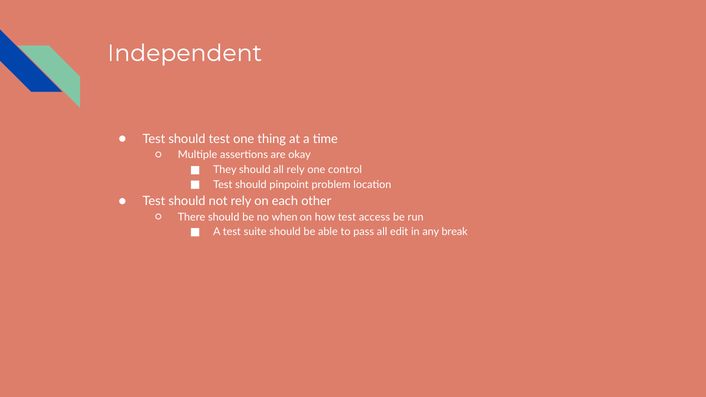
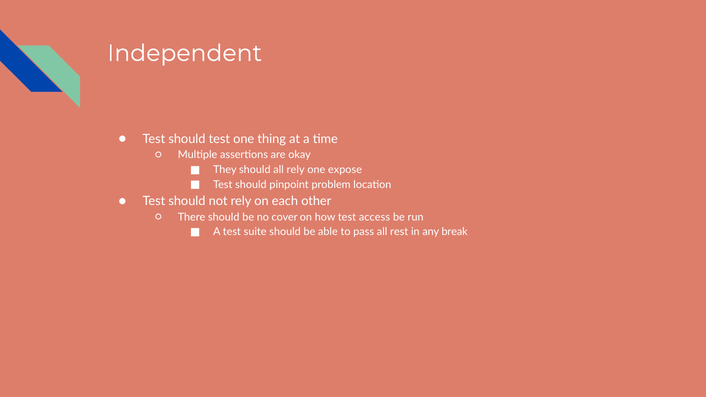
control: control -> expose (345, 170)
when: when -> cover (285, 217)
edit: edit -> rest (399, 232)
